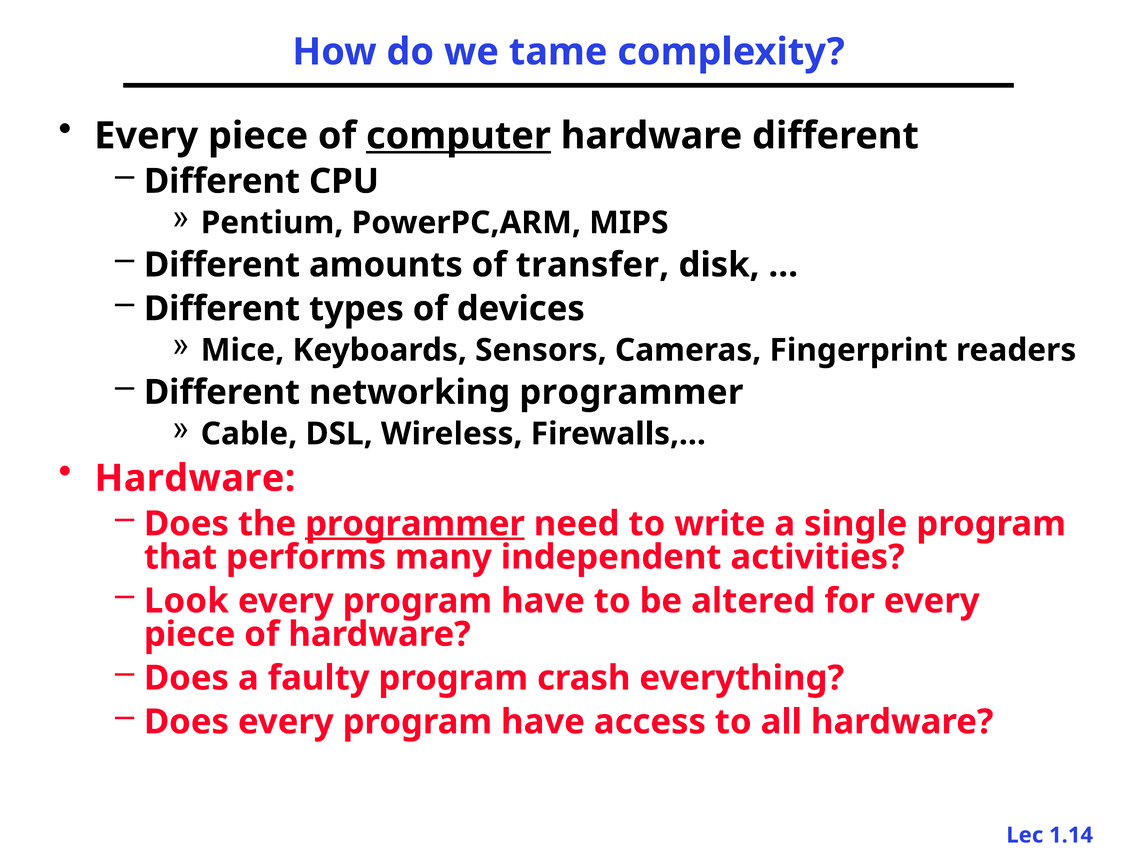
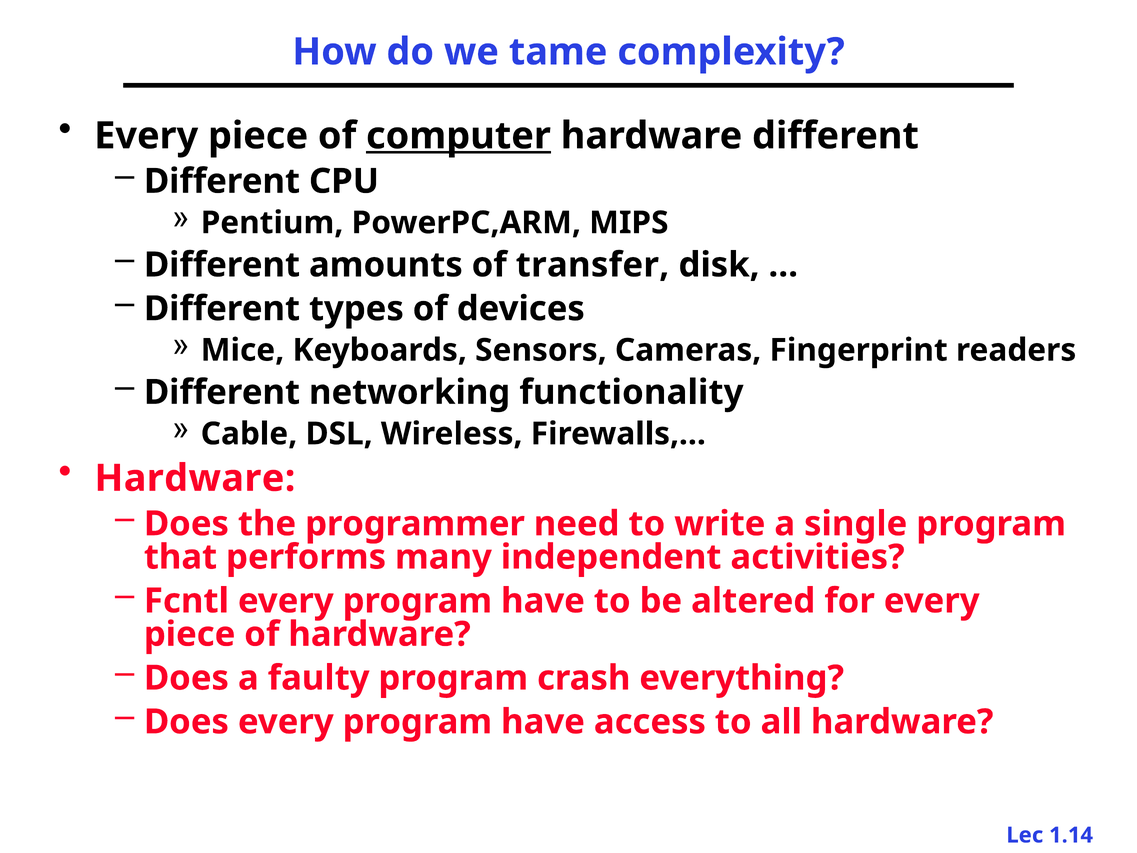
networking programmer: programmer -> functionality (631, 392)
programmer underline: present -> none (415, 524)
Look: Look -> Fcntl (186, 601)
